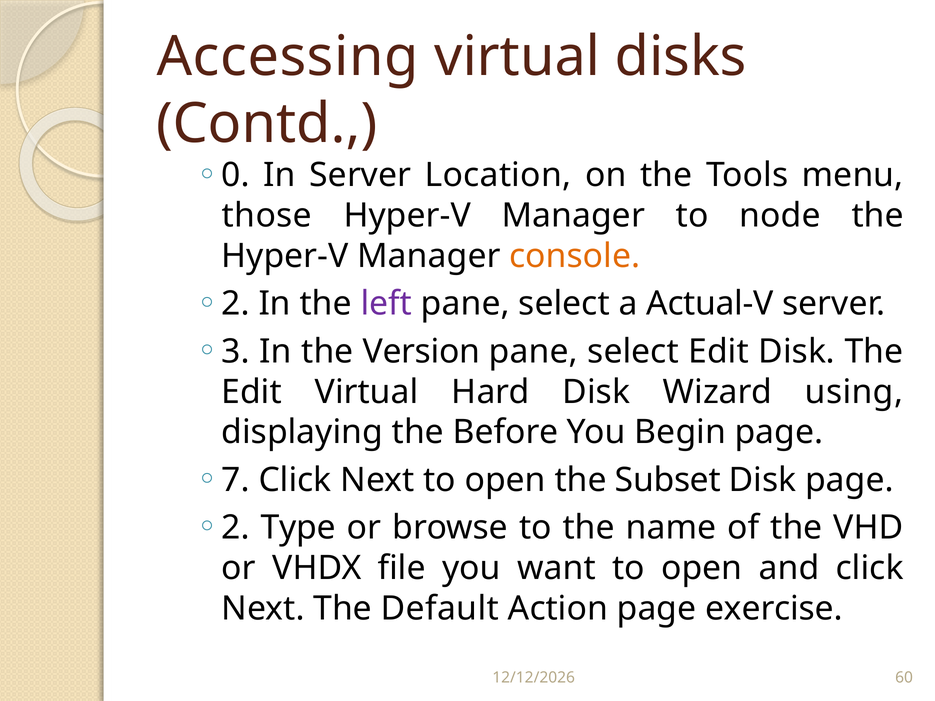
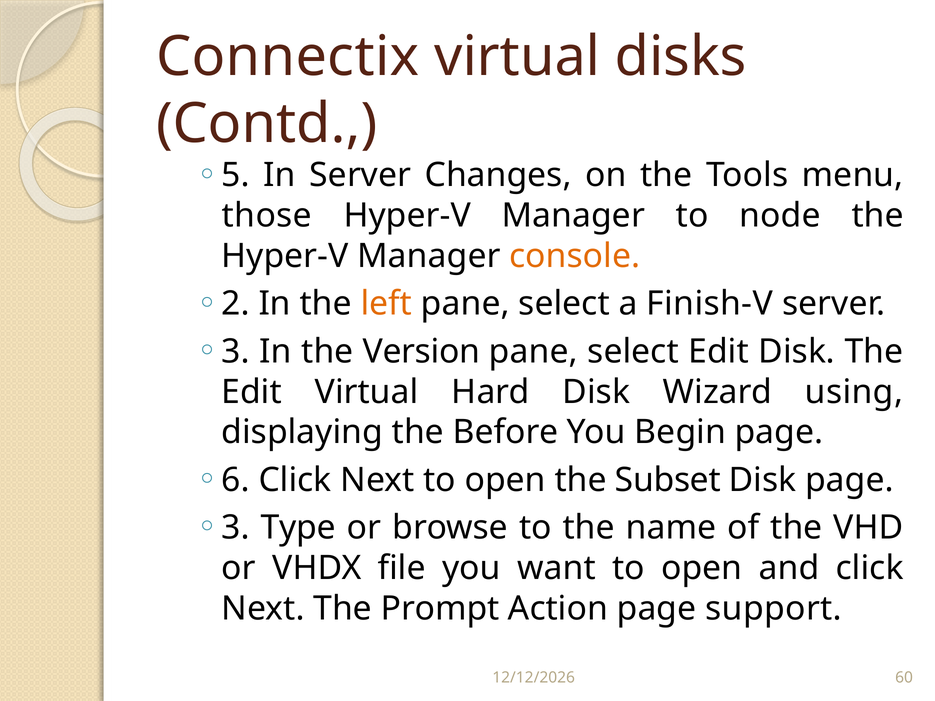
Accessing: Accessing -> Connectix (288, 57)
0: 0 -> 5 (236, 175)
Location: Location -> Changes (498, 175)
left colour: purple -> orange (386, 304)
Actual-V: Actual-V -> Finish-V (710, 304)
7: 7 -> 6 (236, 480)
2: 2 -> 3 (236, 528)
Default: Default -> Prompt (440, 609)
exercise: exercise -> support (774, 609)
